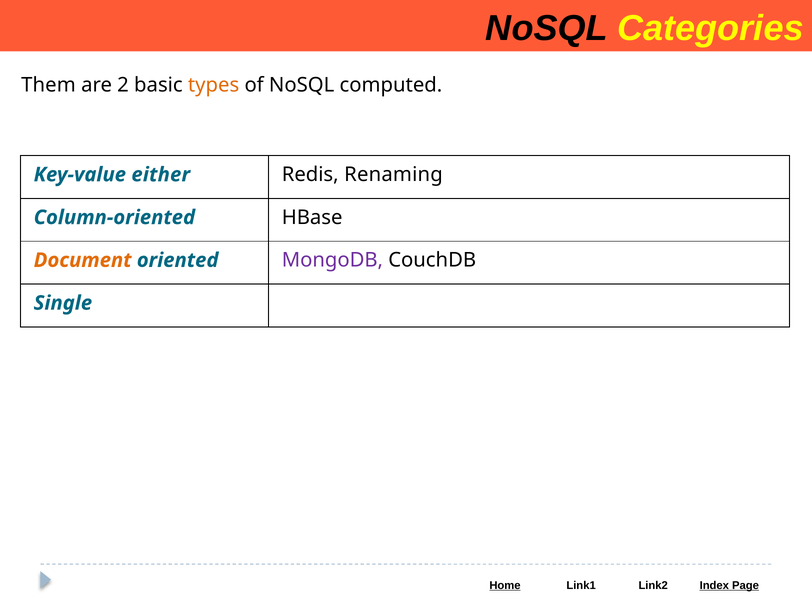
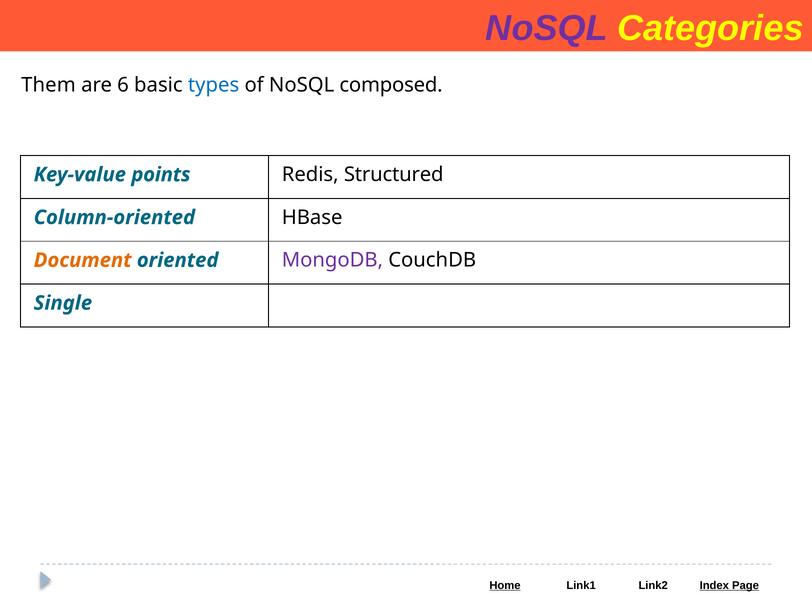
NoSQL colour: black -> purple (547, 28)
2: 2 -> 6 (123, 85)
types colour: orange -> blue (214, 85)
computed: computed -> composed (391, 85)
either: either -> points (161, 175)
Renaming: Renaming -> Structured (394, 175)
